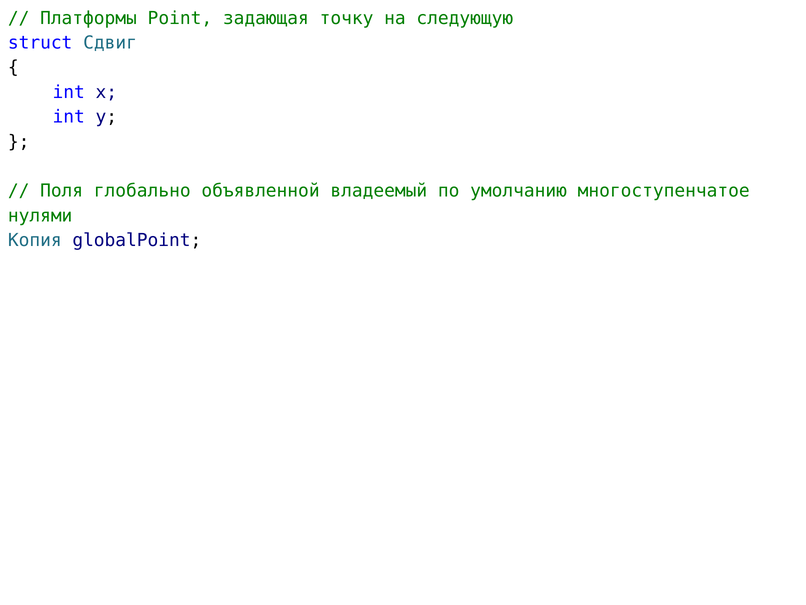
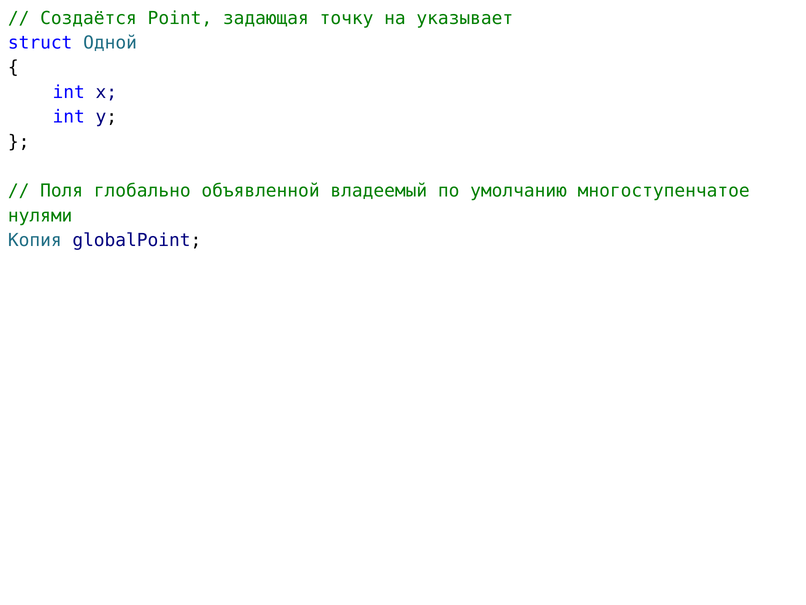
Платформы: Платформы -> Создаётся (89, 18)
следующую: следующую -> указывает (465, 18)
Сдвиг: Сдвиг -> Одной (110, 43)
